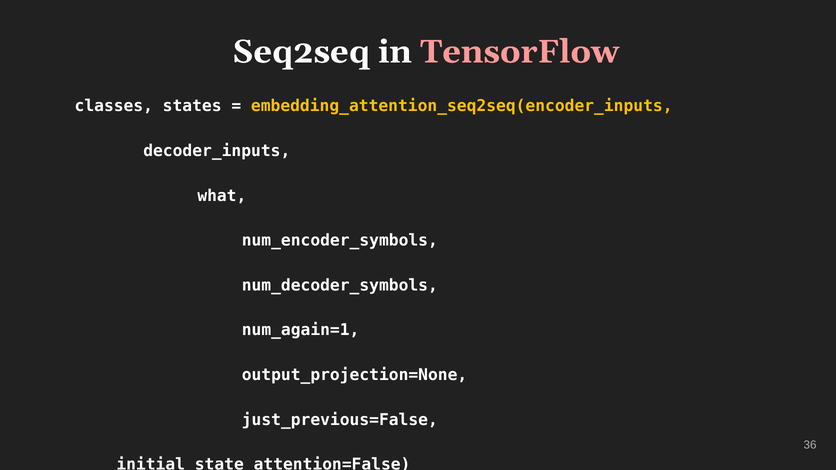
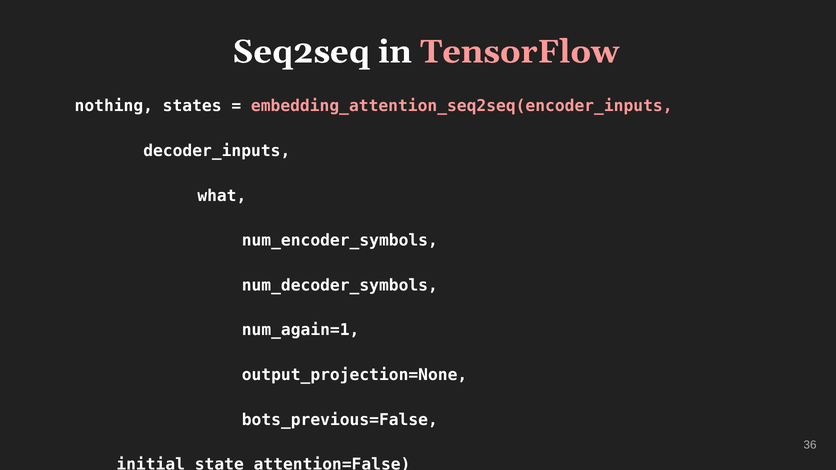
classes: classes -> nothing (114, 106)
embedding_attention_seq2seq(encoder_inputs colour: yellow -> pink (462, 106)
just_previous=False: just_previous=False -> bots_previous=False (340, 420)
